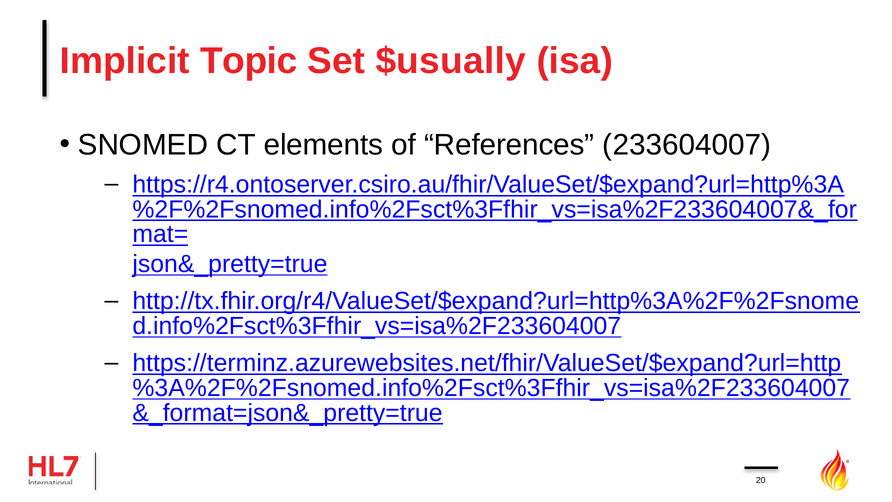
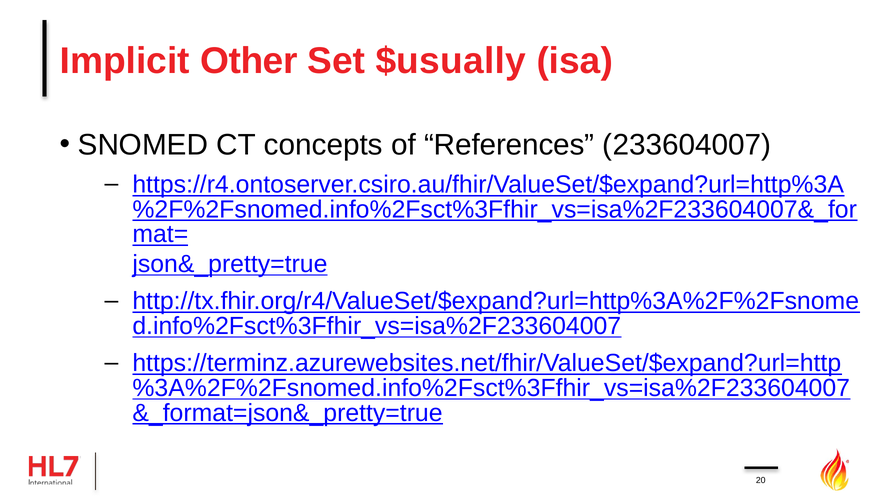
Topic: Topic -> Other (249, 61)
elements: elements -> concepts (323, 145)
